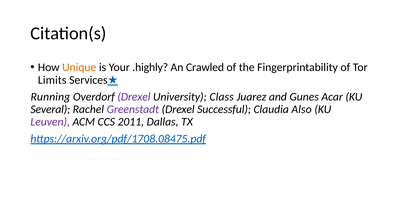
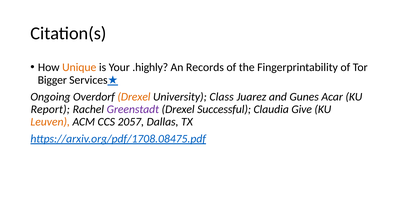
Crawled: Crawled -> Records (205, 67)
Limits: Limits -> Bigger (52, 80)
Running: Running -> Ongoing (50, 97)
Drexel colour: purple -> orange (134, 97)
Several: Several -> Report (50, 110)
Also: Also -> Give (302, 110)
Leuven colour: purple -> orange (50, 122)
2011: 2011 -> 2057 (131, 122)
